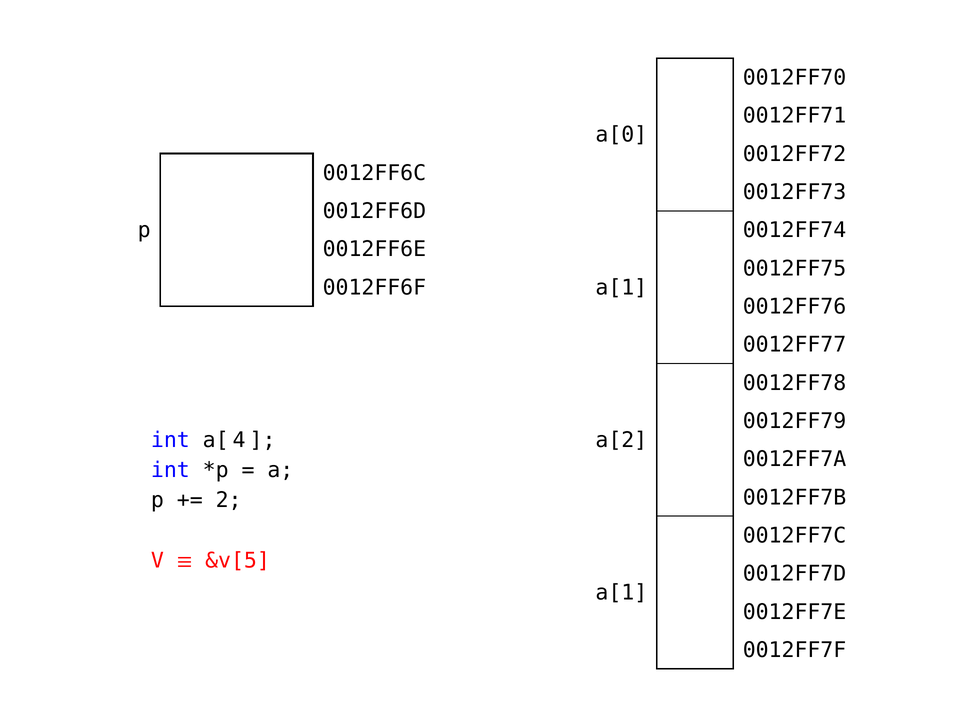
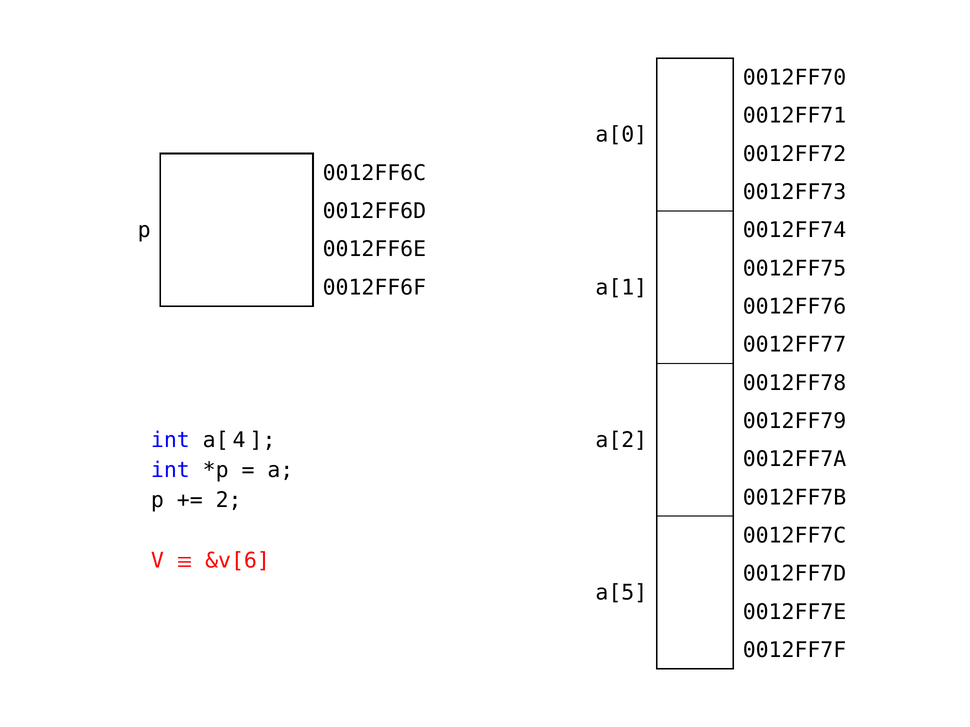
&v[5: &v[5 -> &v[6 (237, 561)
a[1: a[1 -> a[5 (621, 593)
